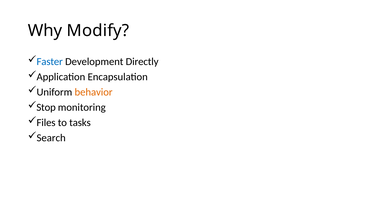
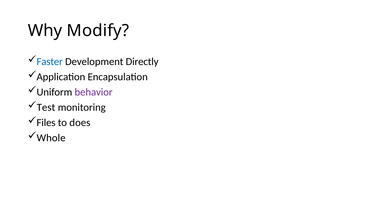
behavior colour: orange -> purple (94, 92)
Stop: Stop -> Test (46, 108)
tasks: tasks -> does (80, 123)
Search: Search -> Whole (51, 138)
